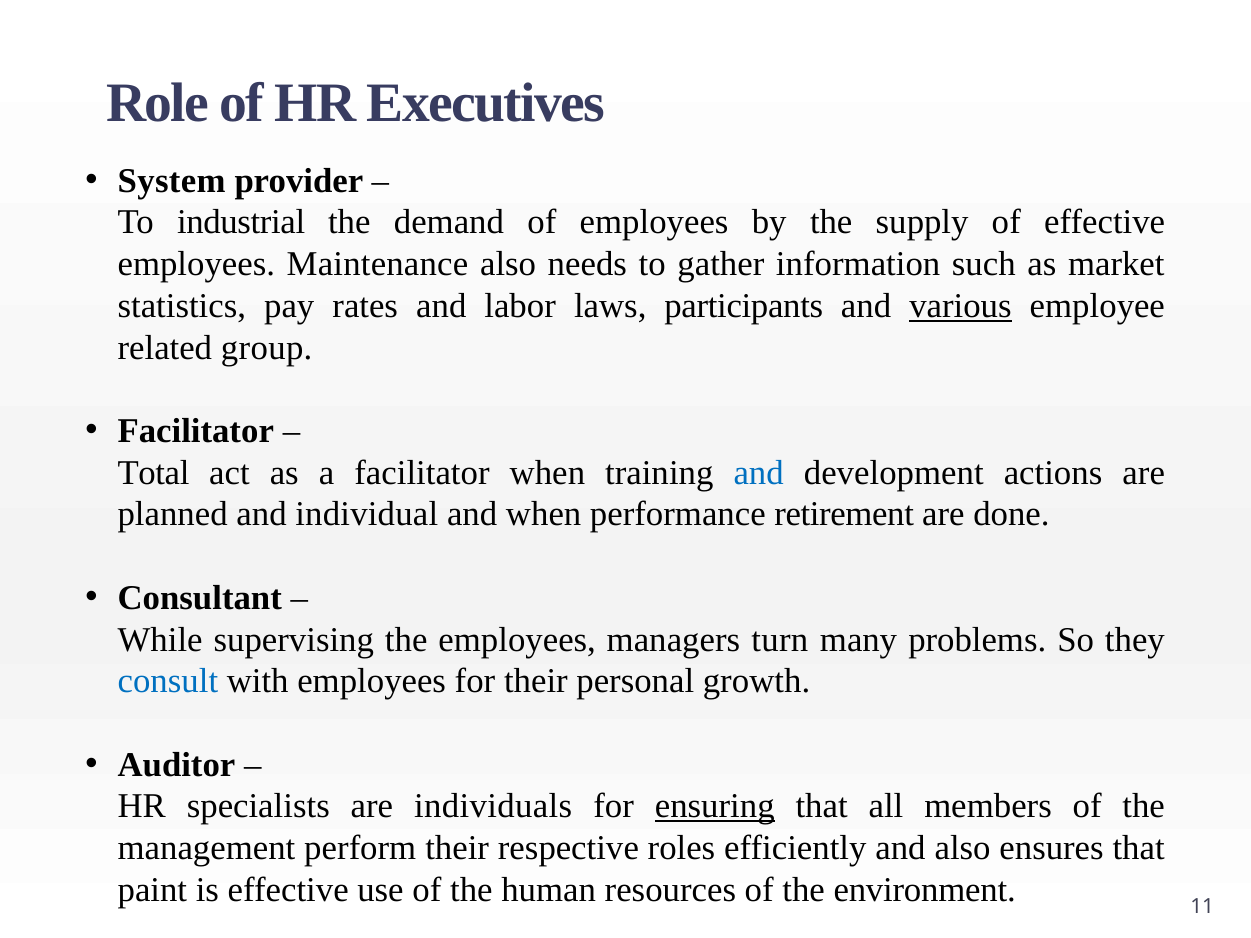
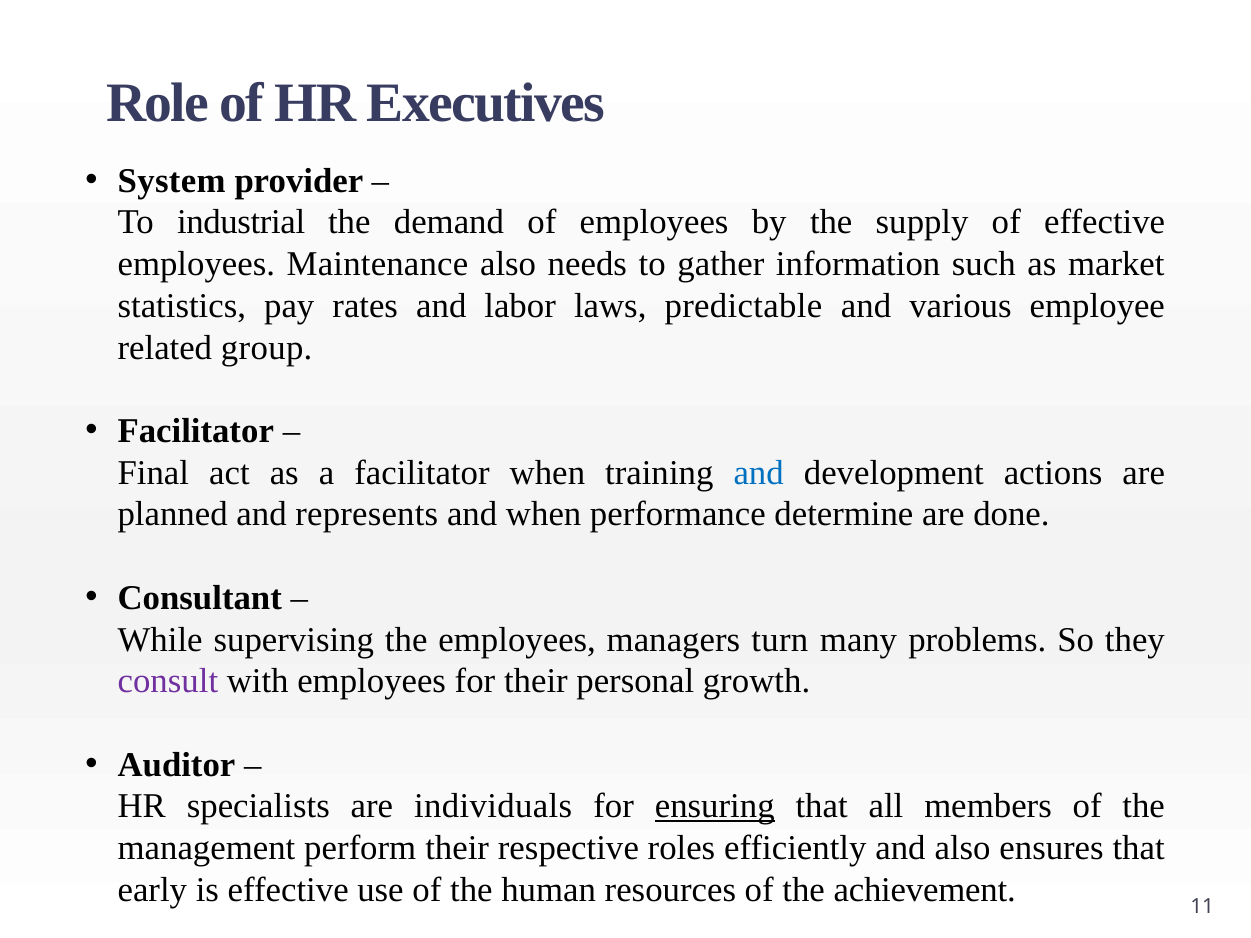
participants: participants -> predictable (743, 306)
various underline: present -> none (960, 306)
Total: Total -> Final (153, 473)
individual: individual -> represents (367, 515)
retirement: retirement -> determine (844, 515)
consult colour: blue -> purple (168, 681)
paint: paint -> early (152, 890)
environment: environment -> achievement (925, 890)
